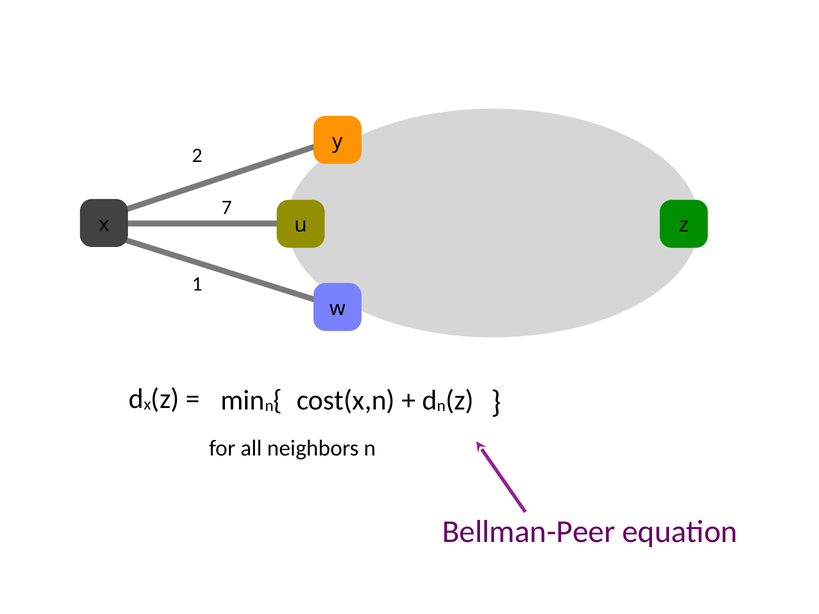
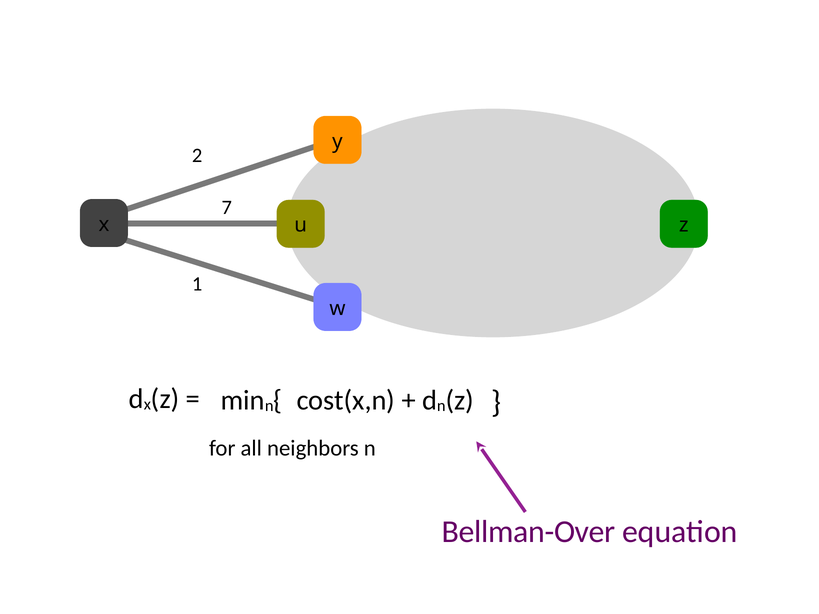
Bellman-Peer: Bellman-Peer -> Bellman-Over (529, 532)
